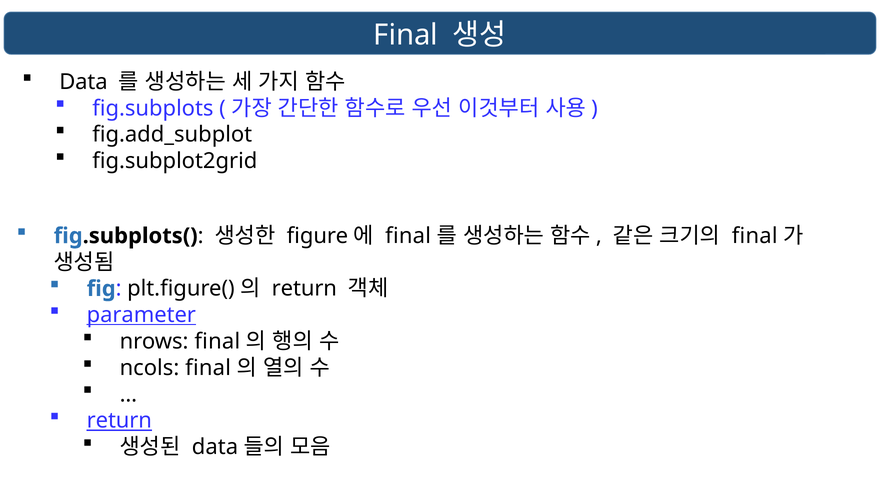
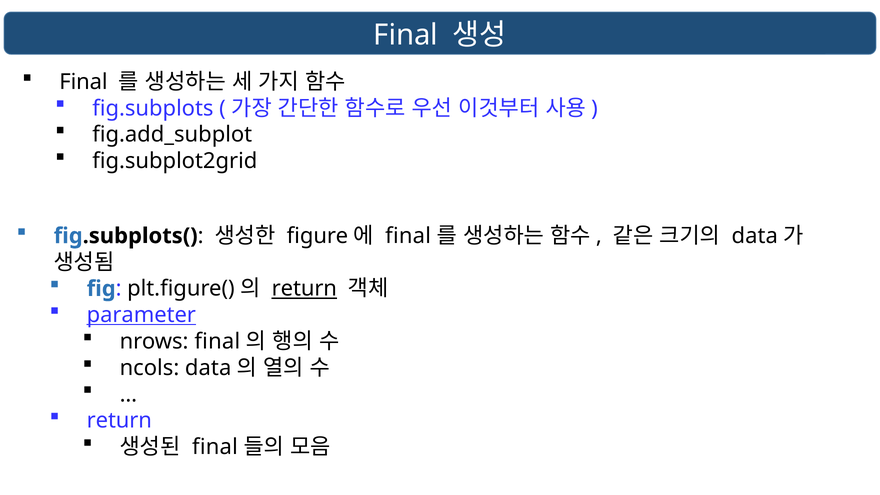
Data: Data -> Final (83, 82)
final: final -> data (755, 236)
return underline: none -> present (304, 289)
ncols final: final -> data (208, 368)
return underline: present -> none (119, 421)
data: data -> final (215, 447)
